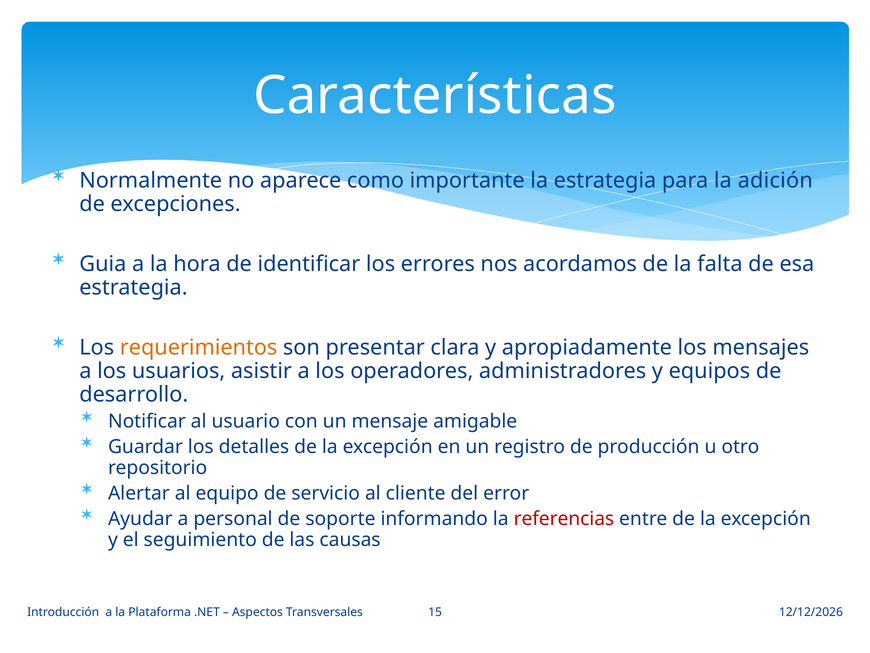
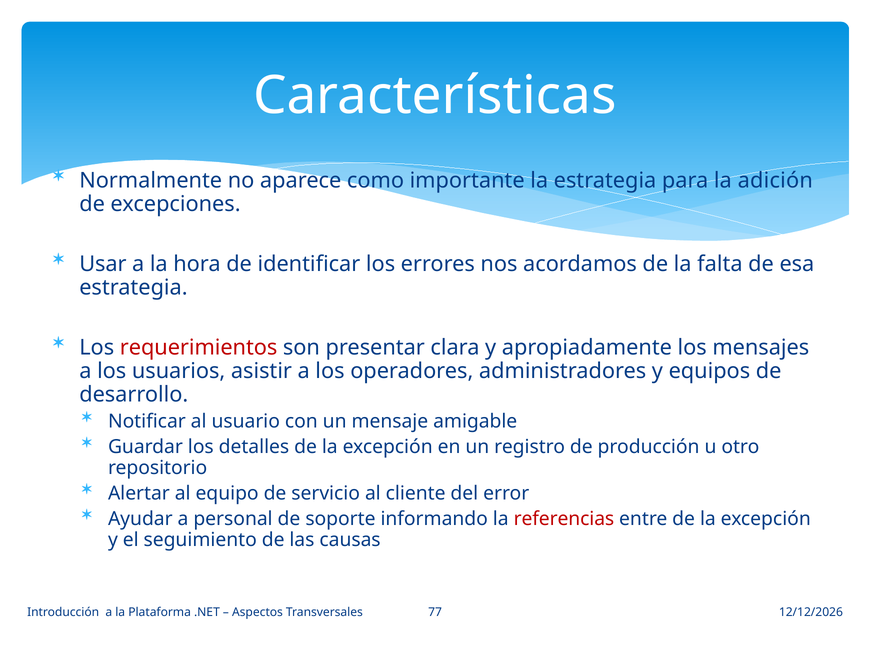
Guia: Guia -> Usar (103, 264)
requerimientos colour: orange -> red (199, 347)
15: 15 -> 77 (435, 612)
